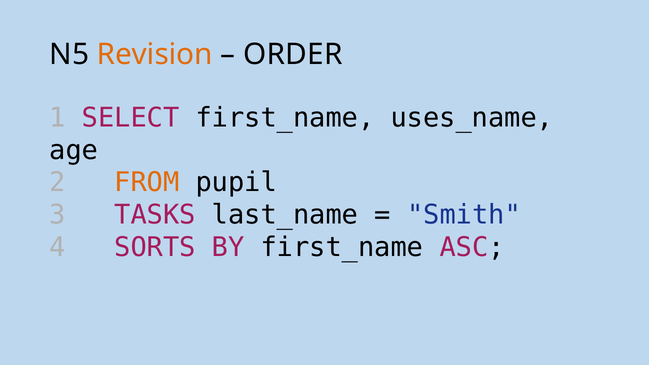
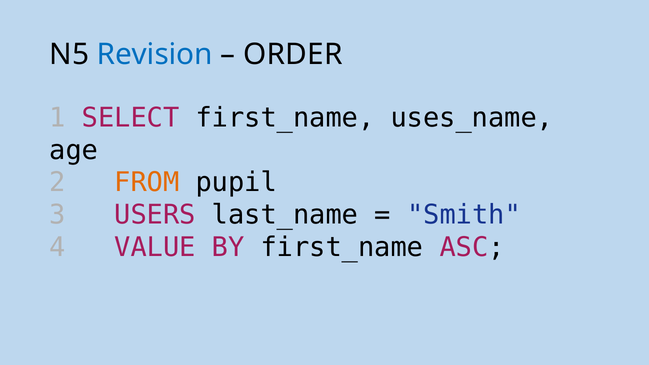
Revision colour: orange -> blue (155, 55)
TASKS: TASKS -> USERS (155, 215)
SORTS: SORTS -> VALUE (155, 247)
